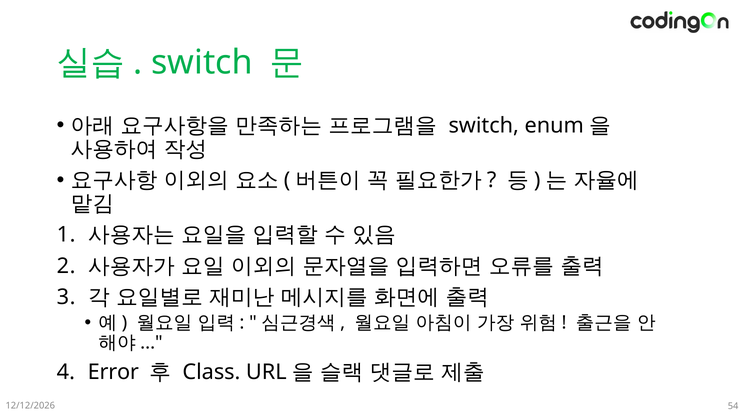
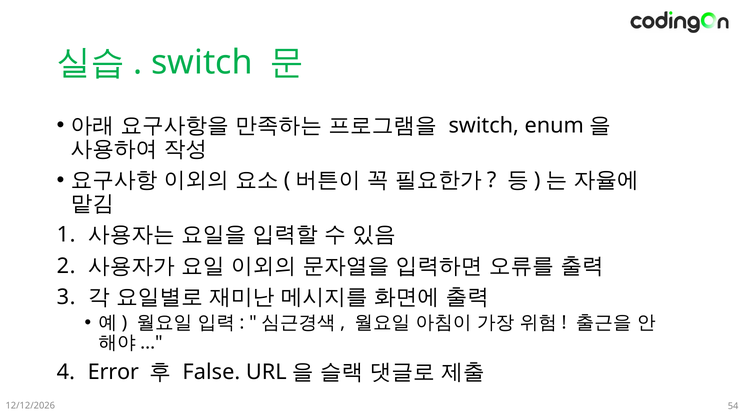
Class: Class -> False (211, 373)
